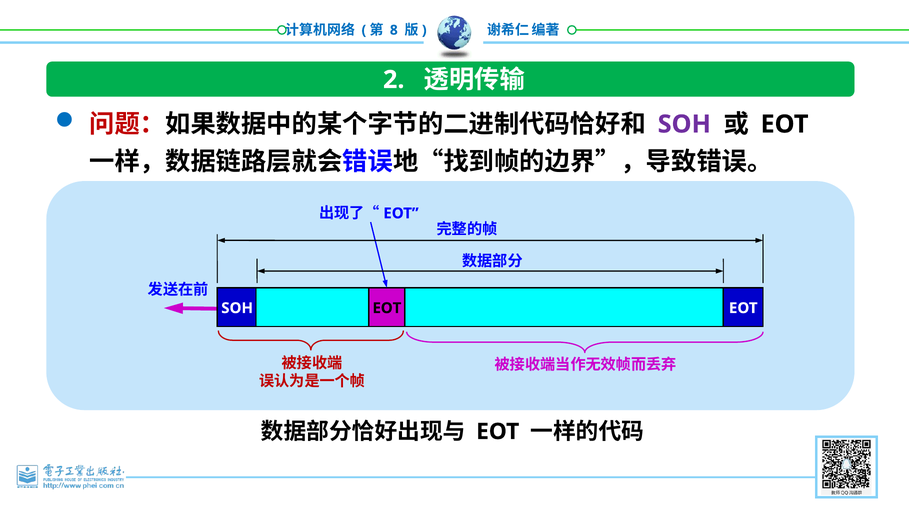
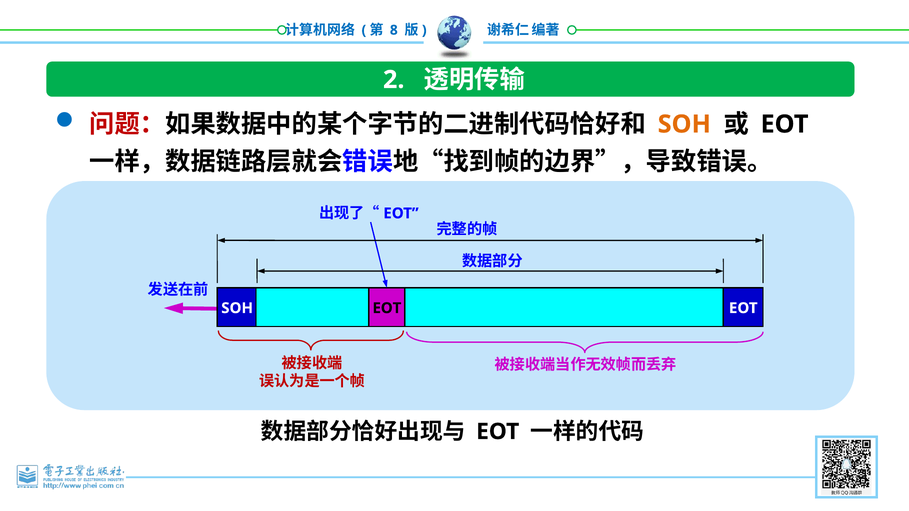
SOH colour: purple -> orange (684, 124)
